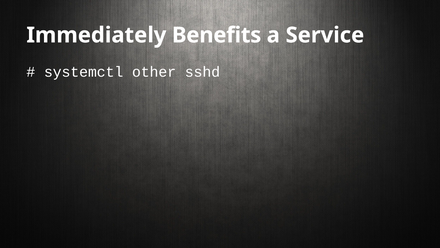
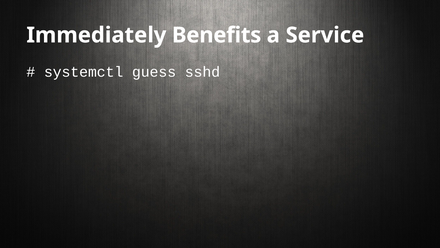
other: other -> guess (154, 72)
